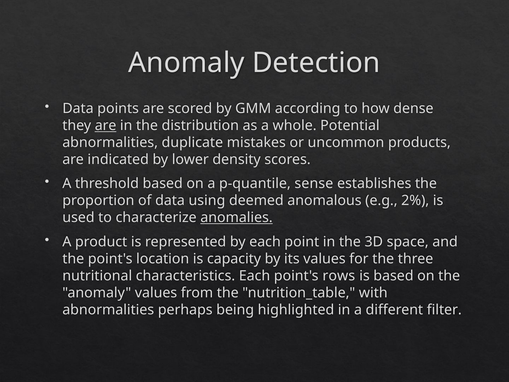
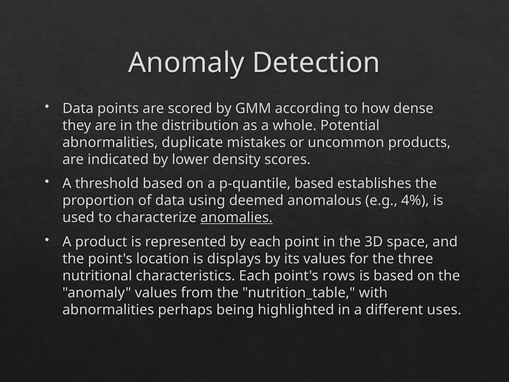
are underline: present -> none (106, 125)
p-quantile sense: sense -> based (314, 184)
2%: 2% -> 4% (415, 201)
capacity: capacity -> displays (234, 259)
filter: filter -> uses (444, 310)
